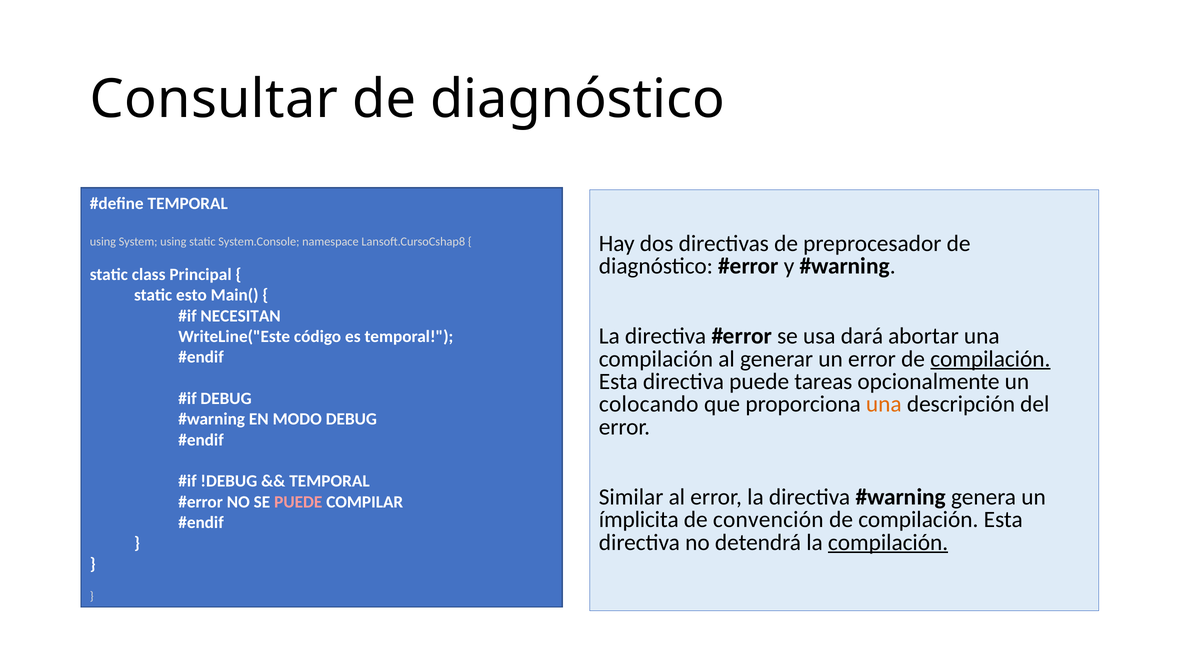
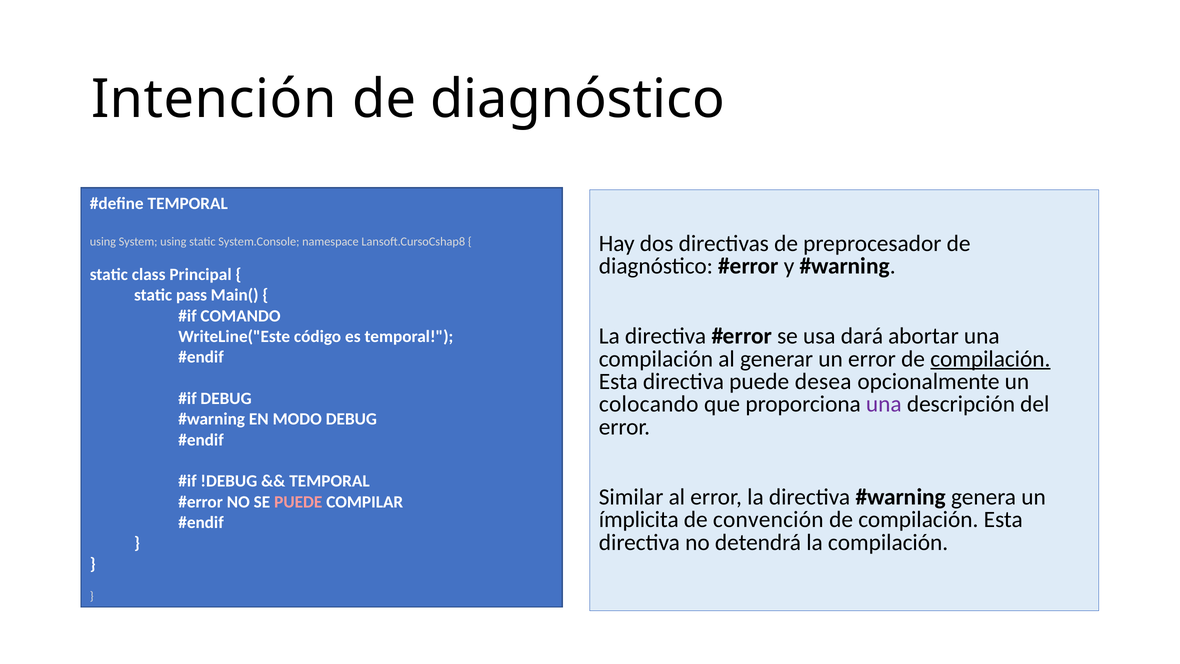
Consultar: Consultar -> Intención (214, 99)
esto: esto -> pass (192, 295)
NECESITAN: NECESITAN -> COMANDO (241, 316)
tareas: tareas -> desea (823, 381)
una colour: orange -> purple (884, 404)
compilación underline: present -> none (888, 542)
